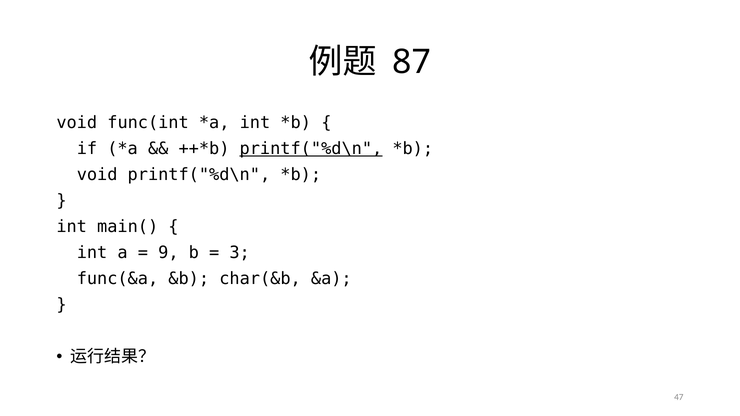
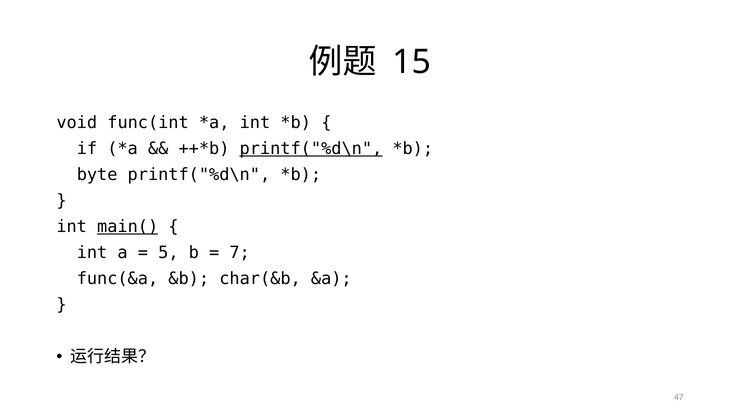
87: 87 -> 15 (412, 62)
void: void -> byte (97, 175)
main( underline: none -> present (128, 227)
9: 9 -> 5 (168, 253)
3: 3 -> 7 (240, 253)
